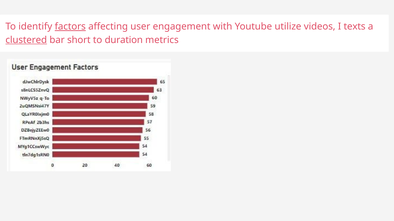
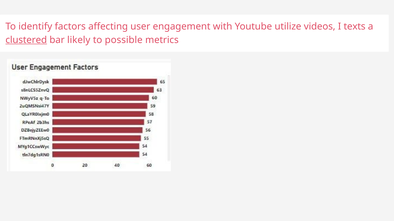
factors underline: present -> none (70, 27)
short: short -> likely (79, 40)
duration: duration -> possible (124, 40)
